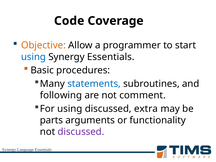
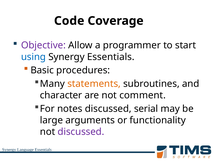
Objective colour: orange -> purple (43, 45)
statements colour: blue -> orange (94, 84)
following: following -> character (61, 95)
For using: using -> notes (70, 109)
extra: extra -> serial (146, 109)
parts: parts -> large (51, 120)
